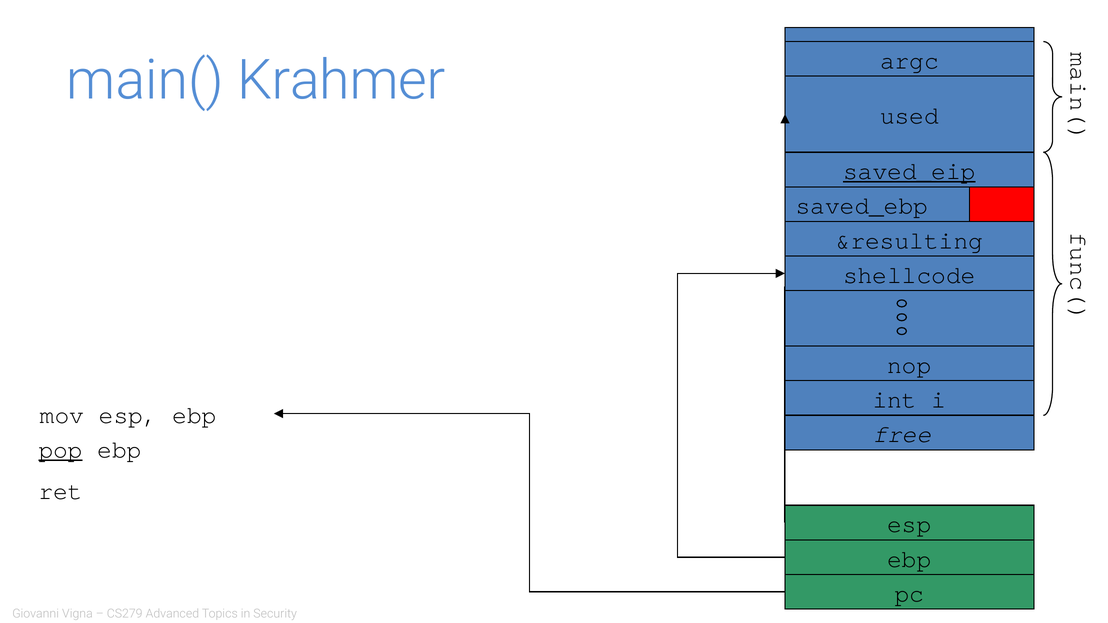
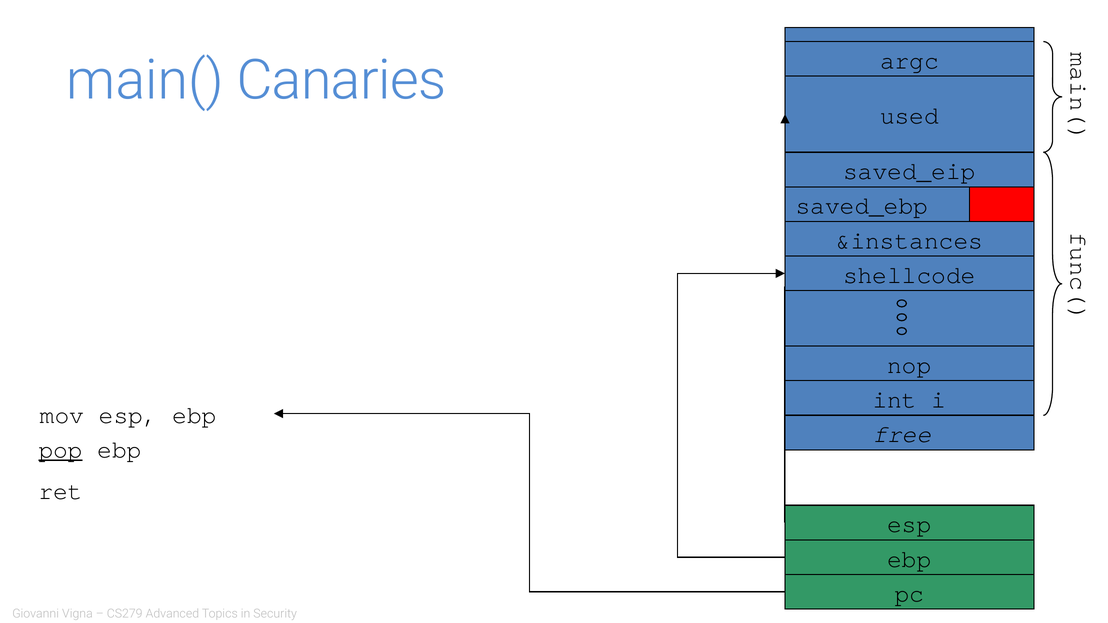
Krahmer: Krahmer -> Canaries (341, 81)
saved_eip underline: present -> none (909, 171)
&resulting: &resulting -> &instances (909, 241)
